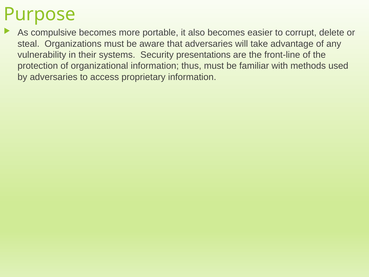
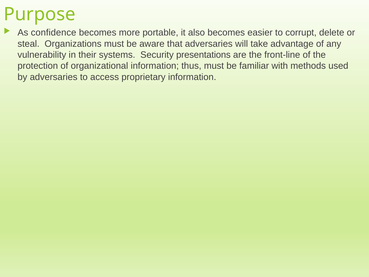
compulsive: compulsive -> confidence (54, 33)
